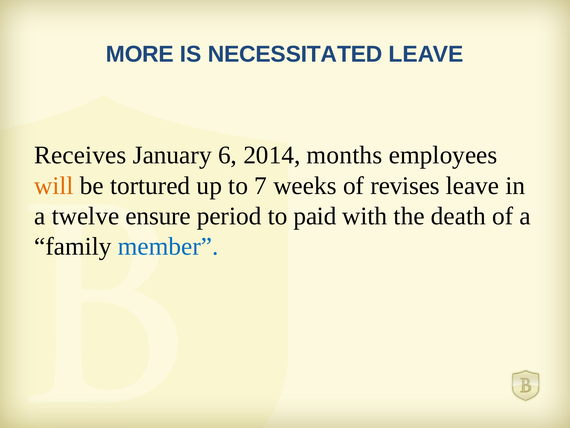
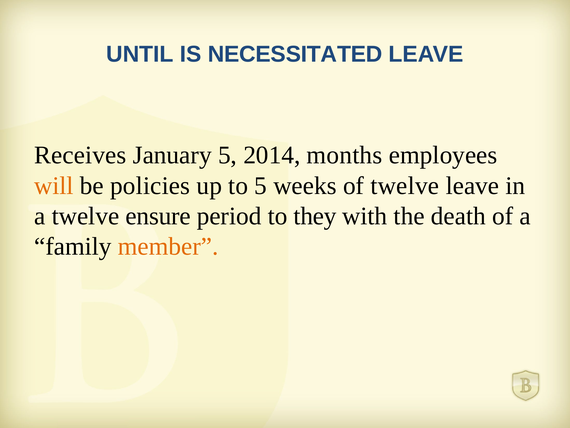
MORE: MORE -> UNTIL (140, 54)
January 6: 6 -> 5 (228, 155)
tortured: tortured -> policies (150, 185)
to 7: 7 -> 5 (261, 185)
of revises: revises -> twelve (405, 185)
paid: paid -> they (315, 216)
member colour: blue -> orange (168, 246)
